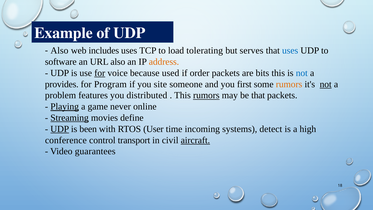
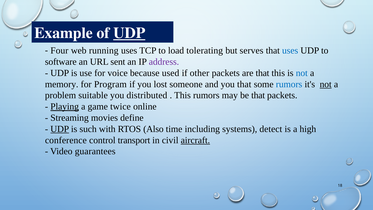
UDP underline: none -> present (129, 33)
Also: Also -> Four (59, 51)
includes: includes -> running (104, 51)
URL also: also -> sent (118, 62)
address colour: orange -> purple (164, 62)
for underline: present -> none (100, 73)
order: order -> other (200, 73)
are bits: bits -> that (262, 73)
provides: provides -> memory (62, 84)
site: site -> lost (160, 84)
you first: first -> that (244, 84)
rumors colour: orange -> blue (289, 84)
features: features -> suitable (93, 95)
rumors underline: present -> none (206, 95)
never: never -> twice (120, 107)
Streaming underline: present -> none (70, 118)
been: been -> such (88, 129)
User: User -> Also (153, 129)
incoming: incoming -> including (202, 129)
